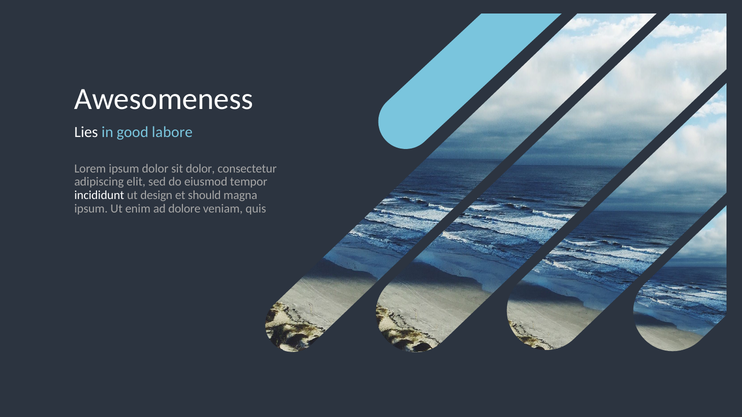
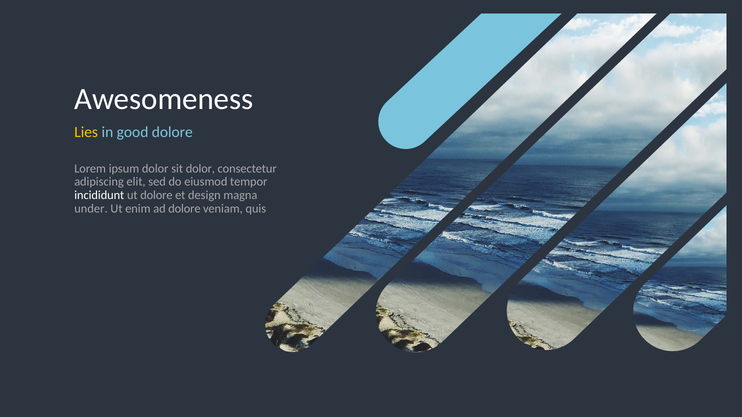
Lies colour: white -> yellow (86, 132)
good labore: labore -> dolore (172, 132)
ut design: design -> dolore (156, 195)
should: should -> design (204, 195)
ipsum: ipsum -> under (91, 209)
